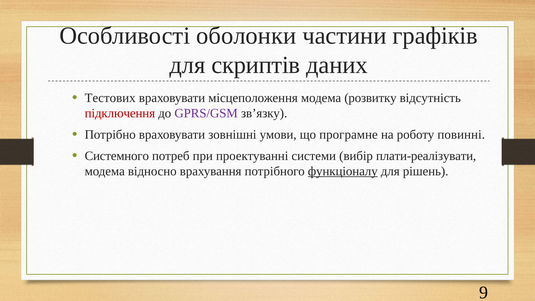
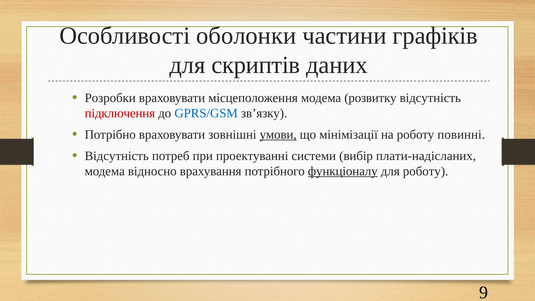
Тестових: Тестових -> Розробки (110, 98)
GPRS/GSM colour: purple -> blue (206, 113)
умови underline: none -> present (278, 135)
програмне: програмне -> мінімізації (349, 135)
Системного: Системного -> Відсутність (117, 156)
плати-реалізувати: плати-реалізувати -> плати-надісланих (426, 156)
для рішень: рішень -> роботу (426, 171)
